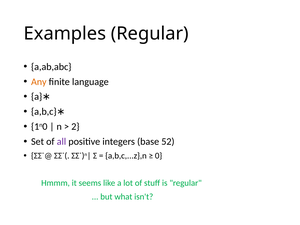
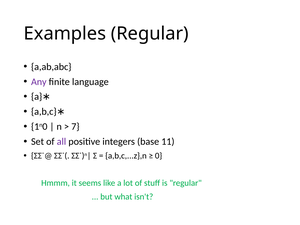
Any colour: orange -> purple (39, 82)
2: 2 -> 7 (75, 127)
52: 52 -> 11 (168, 142)
